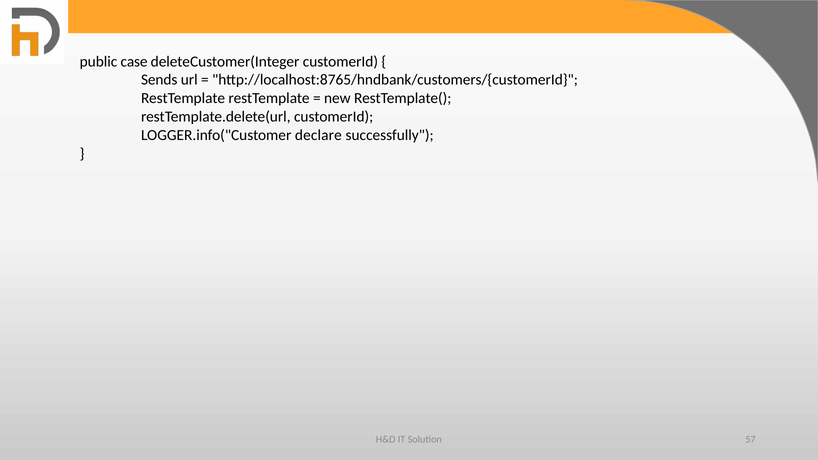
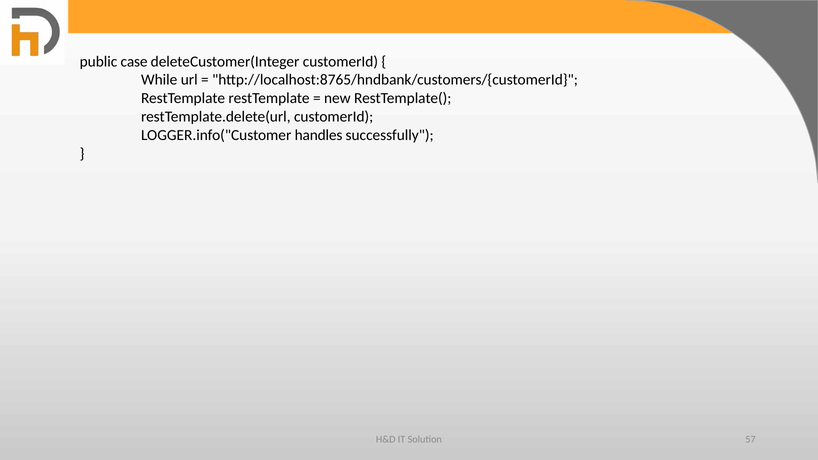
Sends: Sends -> While (159, 80)
declare: declare -> handles (319, 135)
